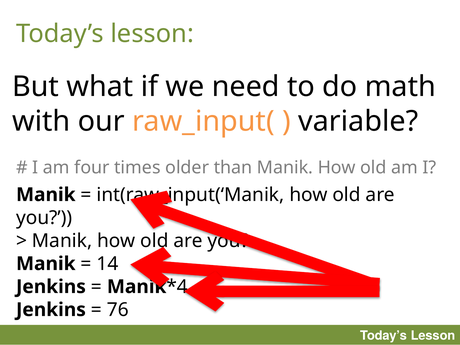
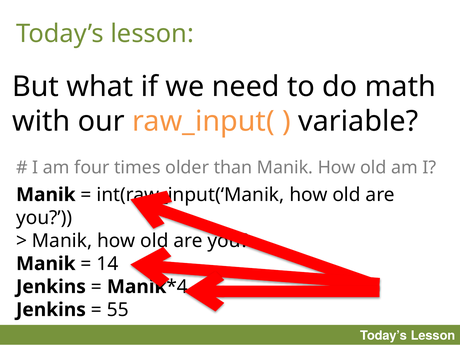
76: 76 -> 55 (118, 310)
